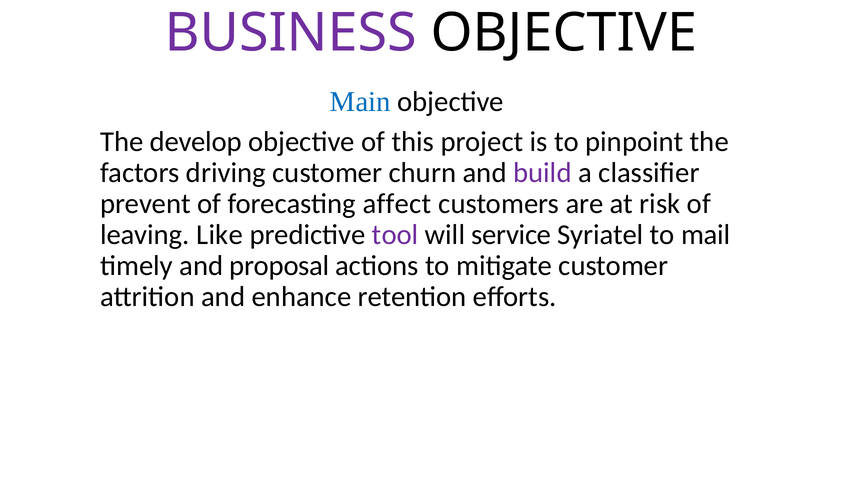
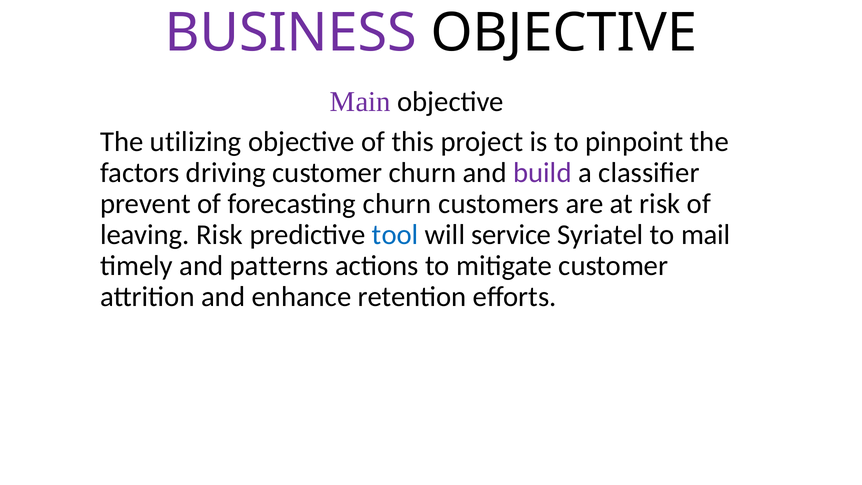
Main colour: blue -> purple (360, 102)
develop: develop -> utilizing (196, 142)
forecasting affect: affect -> churn (397, 204)
leaving Like: Like -> Risk (220, 235)
tool colour: purple -> blue (395, 235)
proposal: proposal -> patterns (279, 266)
